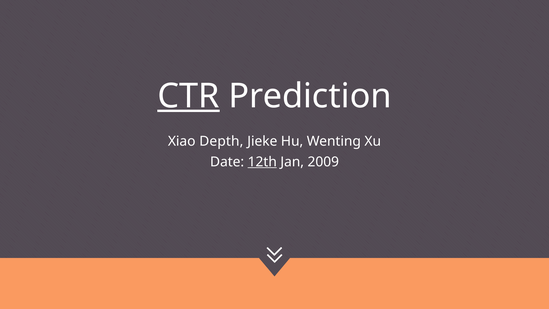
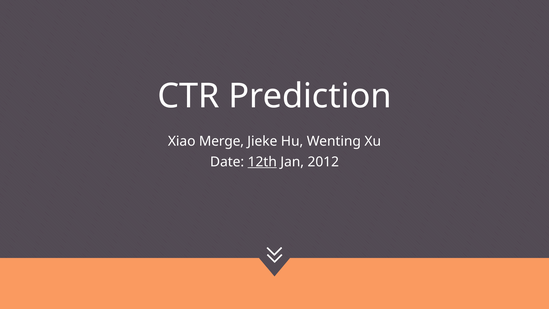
CTR underline: present -> none (188, 96)
Depth: Depth -> Merge (221, 141)
2009: 2009 -> 2012 (323, 162)
